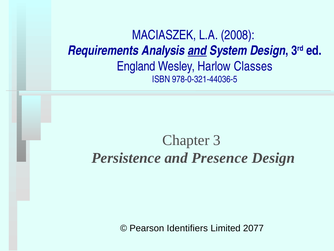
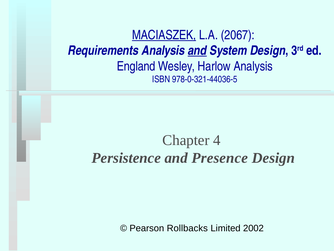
MACIASZEK underline: none -> present (164, 35)
2008: 2008 -> 2067 (238, 35)
Harlow Classes: Classes -> Analysis (253, 66)
3: 3 -> 4 (217, 140)
Identifiers: Identifiers -> Rollbacks (187, 228)
2077: 2077 -> 2002 (253, 228)
